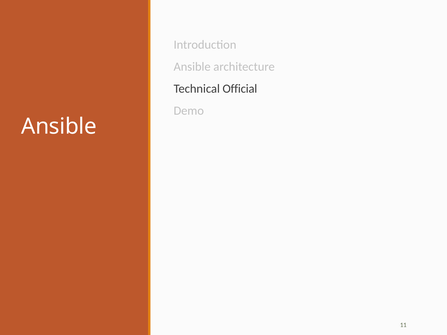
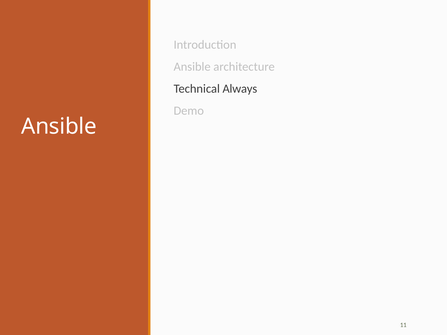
Official: Official -> Always (240, 89)
